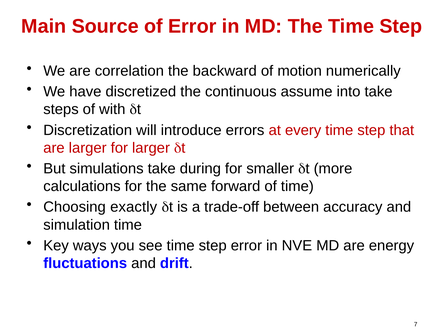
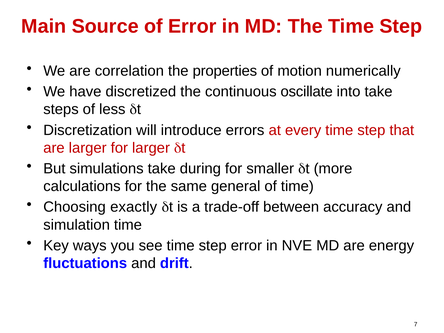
backward: backward -> properties (225, 71)
assume: assume -> oscillate (307, 92)
with: with -> less (112, 109)
forward: forward -> general (236, 186)
